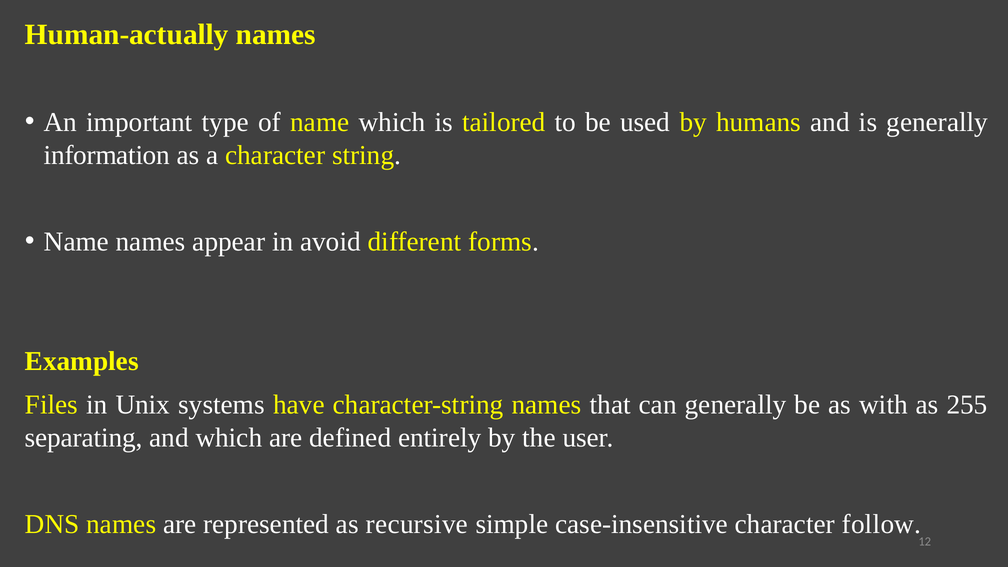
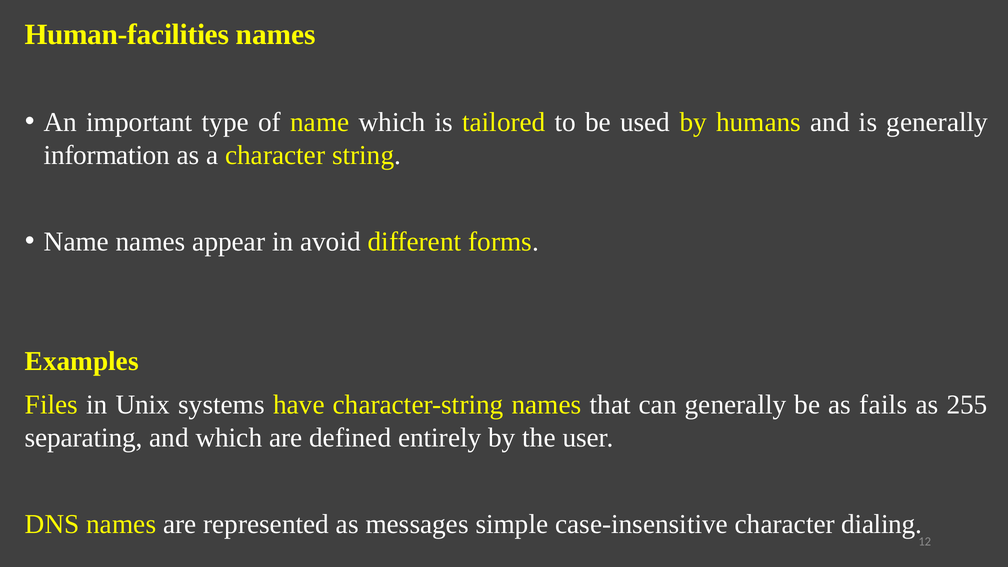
Human-actually: Human-actually -> Human-facilities (127, 35)
with: with -> fails (883, 405)
recursive: recursive -> messages (417, 524)
follow: follow -> dialing (882, 524)
